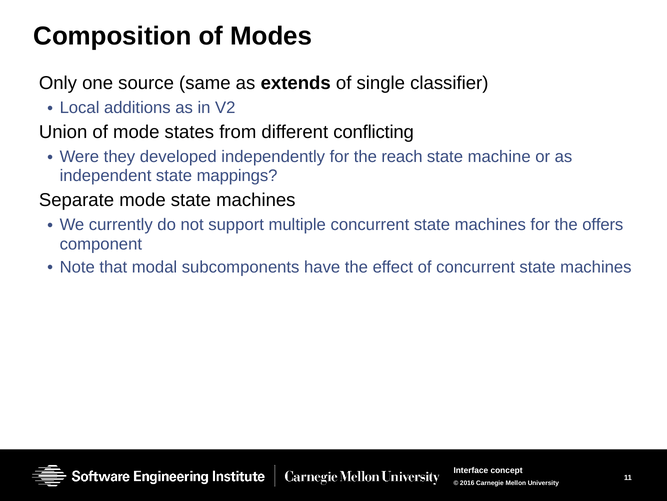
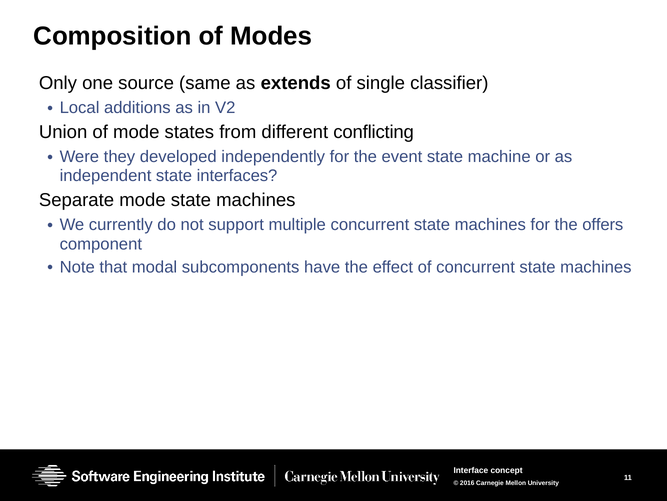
reach: reach -> event (402, 157)
mappings: mappings -> interfaces (237, 176)
